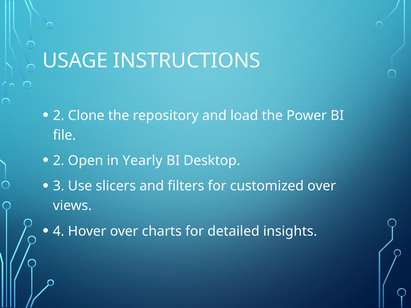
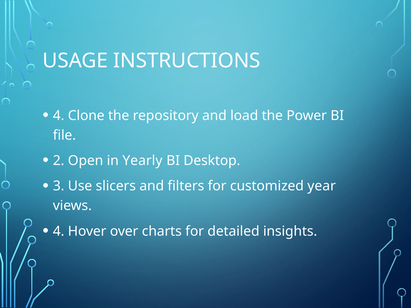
2: 2 -> 4 (59, 116)
customized over: over -> year (322, 186)
